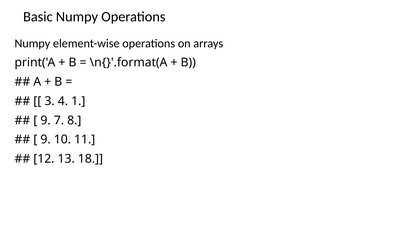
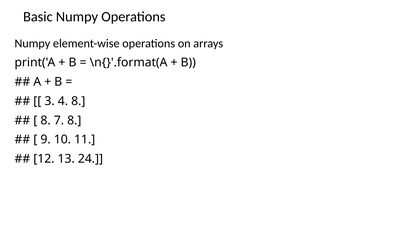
4 1: 1 -> 8 (78, 101)
9: 9 -> 8 (46, 120)
18: 18 -> 24 (90, 158)
